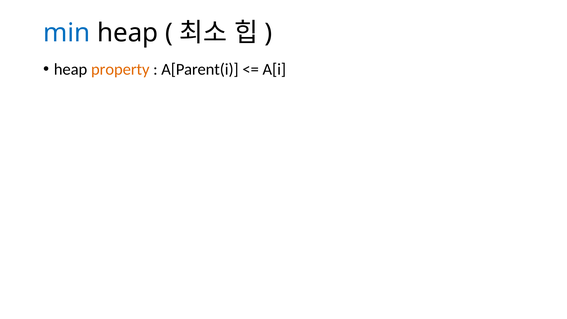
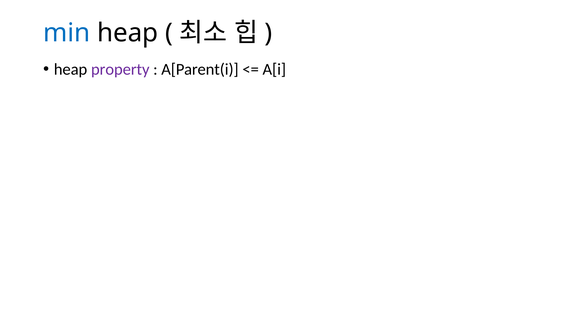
property colour: orange -> purple (120, 69)
